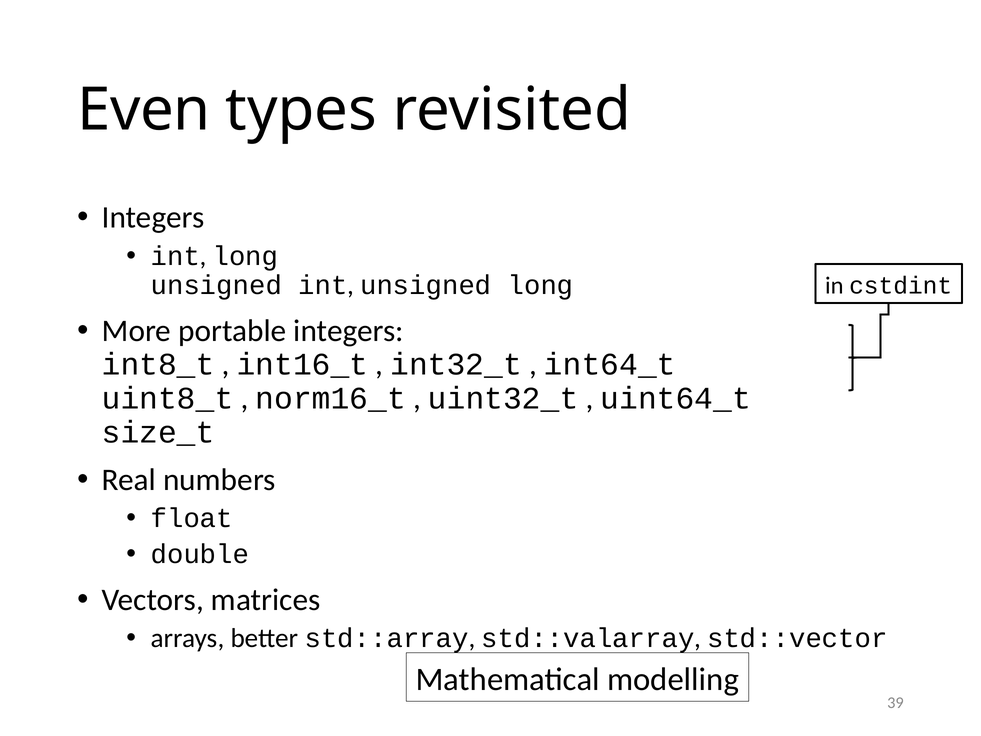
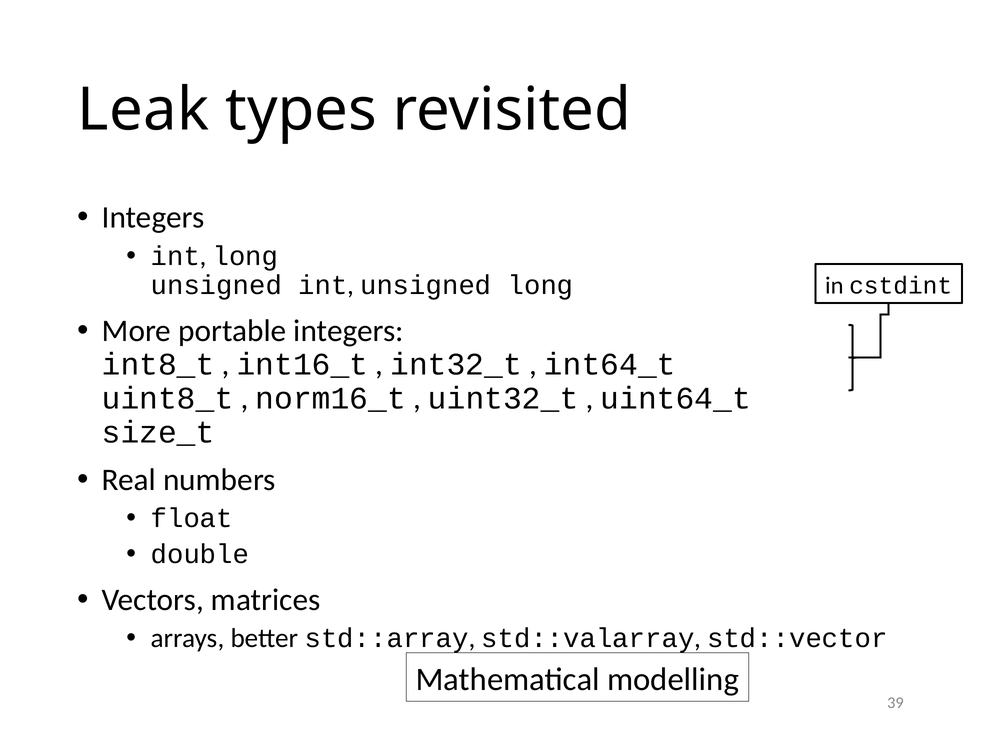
Even: Even -> Leak (143, 110)
